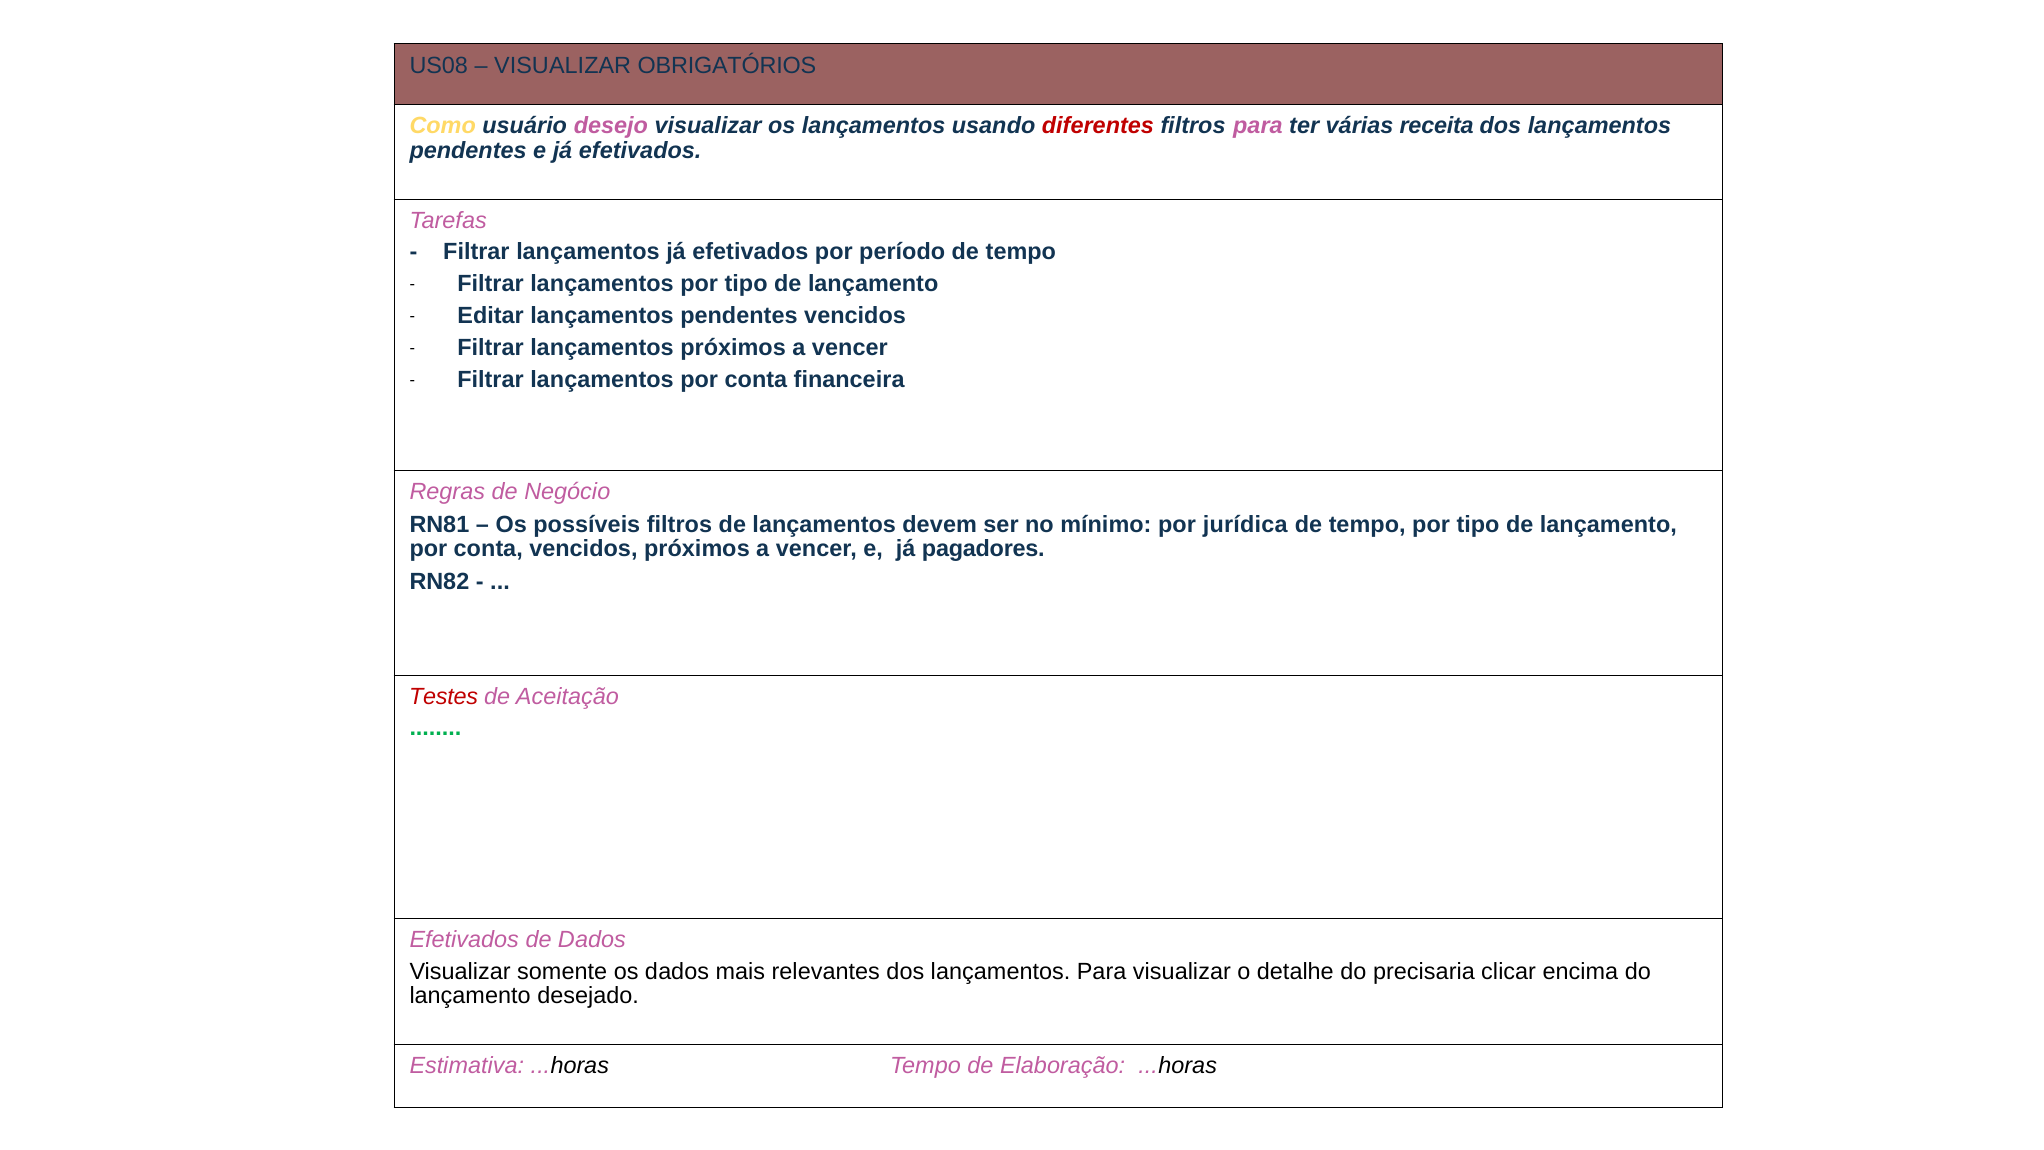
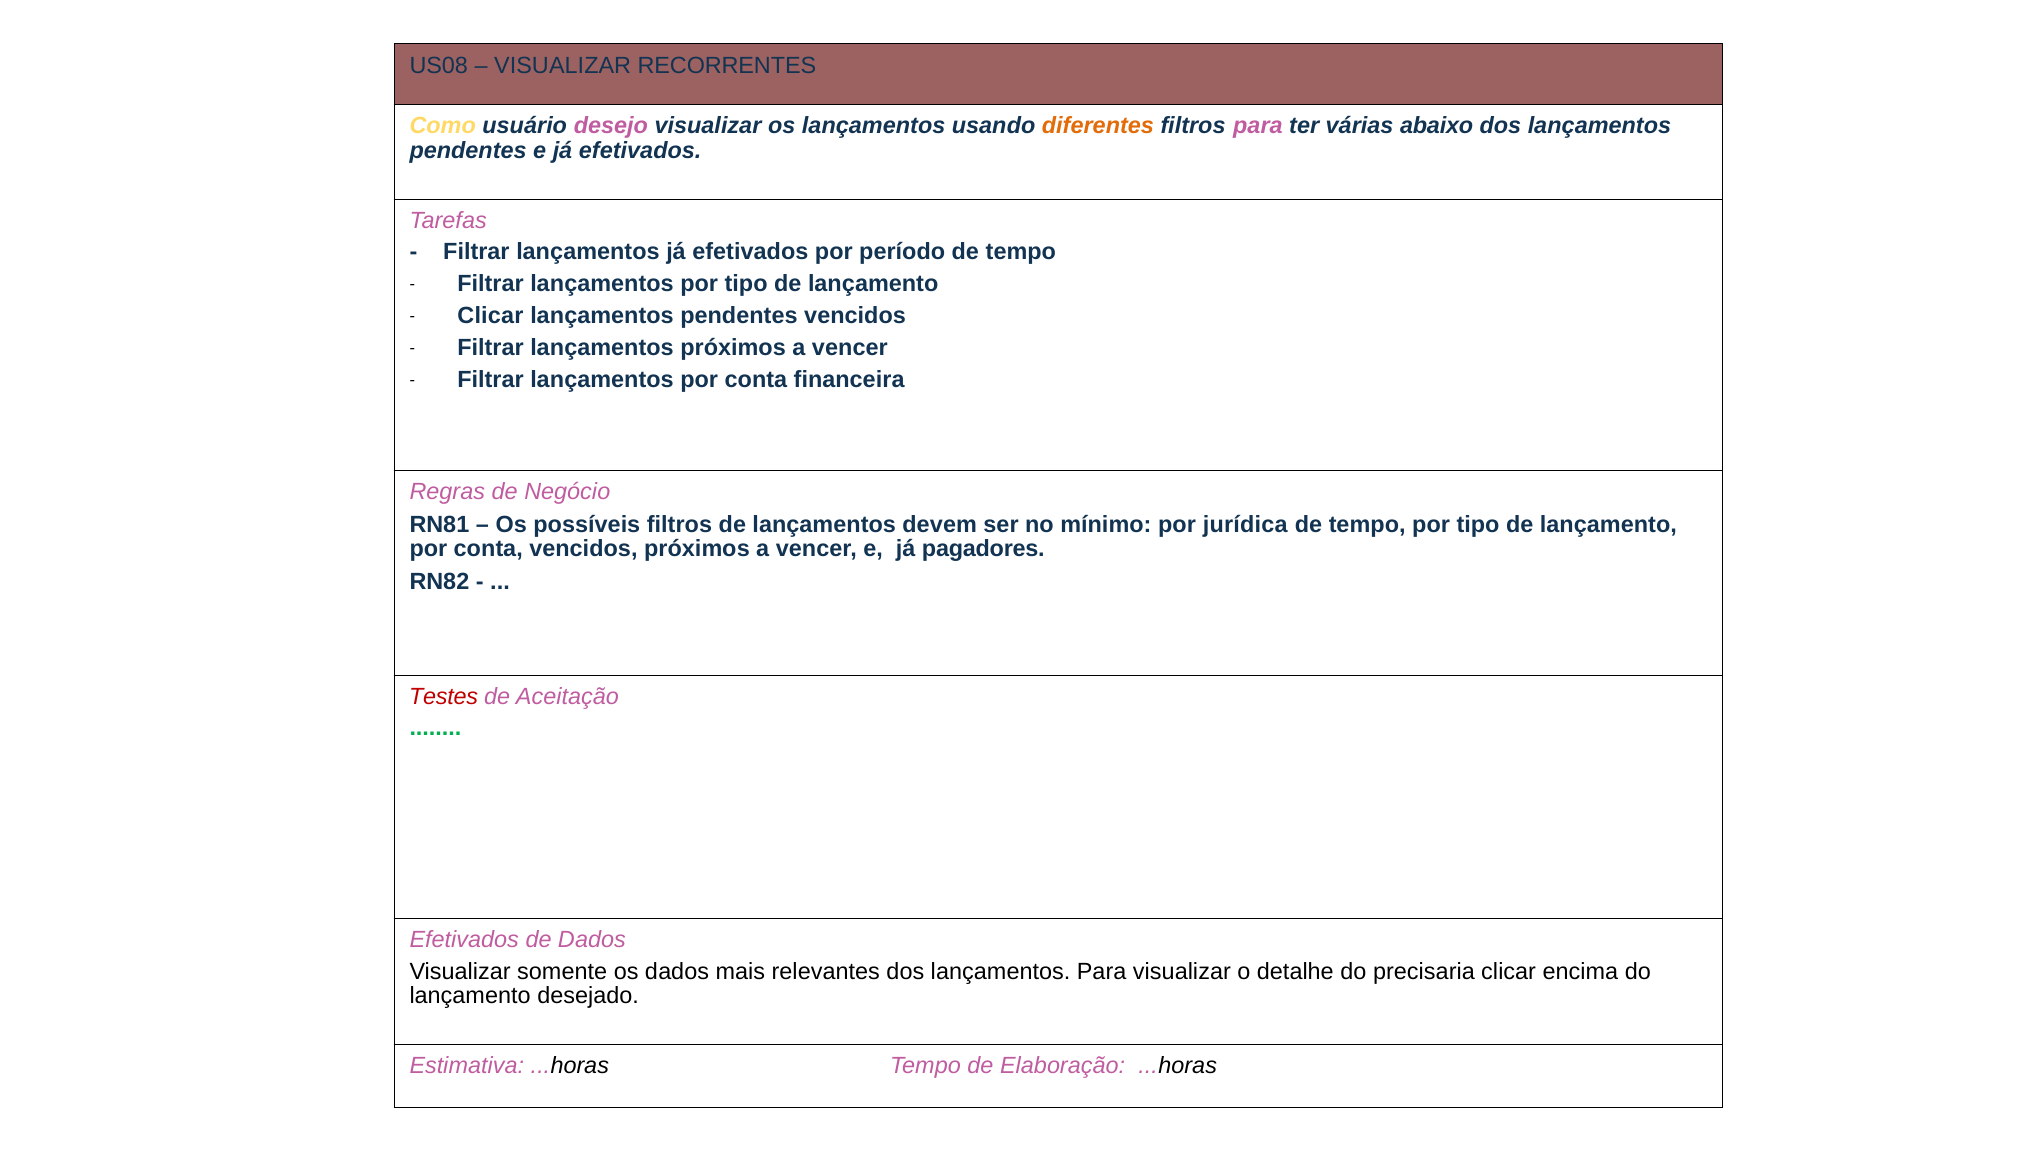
OBRIGATÓRIOS: OBRIGATÓRIOS -> RECORRENTES (727, 65)
diferentes colour: red -> orange (1098, 126)
receita: receita -> abaixo (1437, 126)
Editar: Editar -> Clicar (490, 316)
